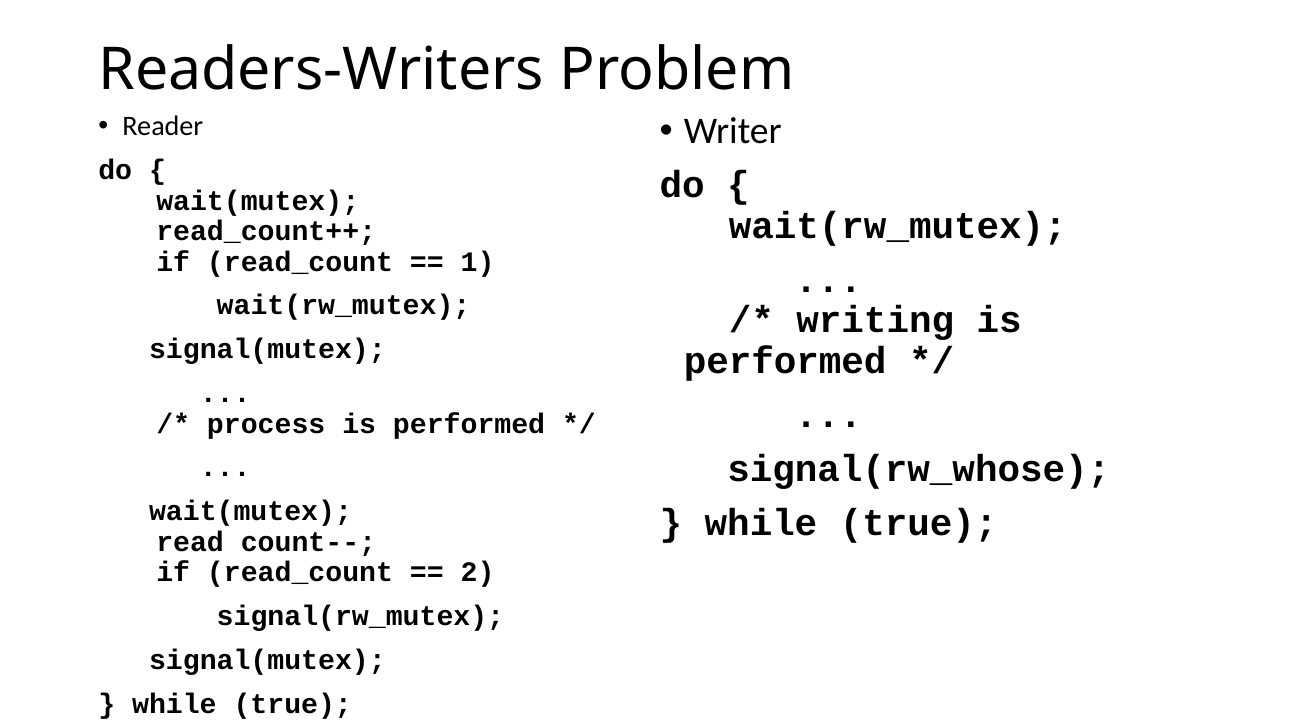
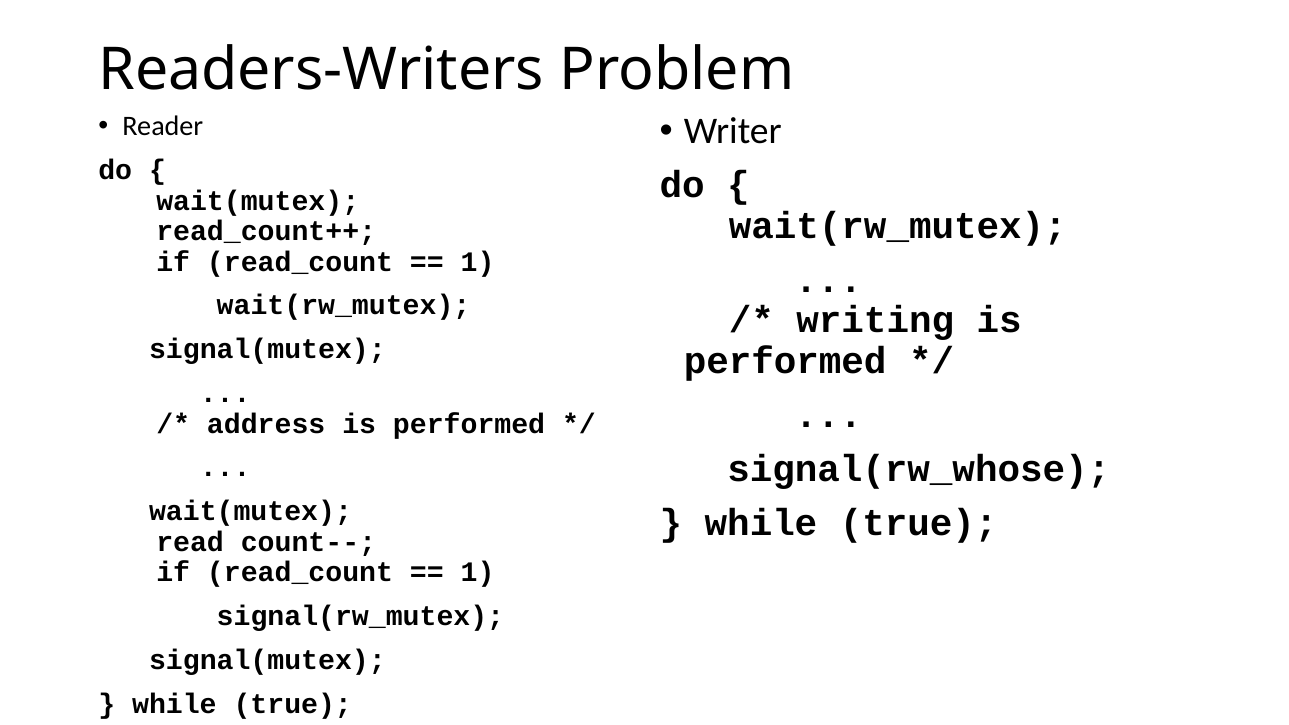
process: process -> address (266, 424)
2: 2 -> 1 (478, 572)
